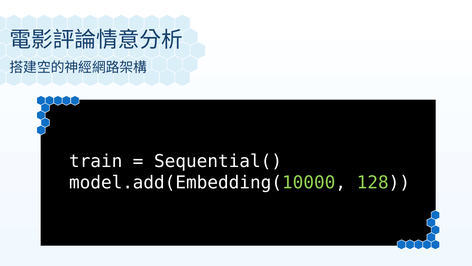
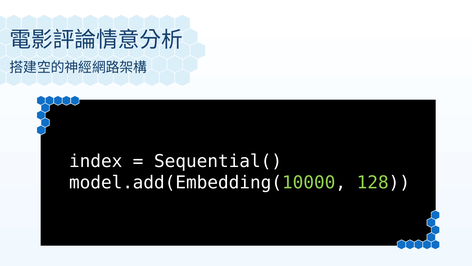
train: train -> index (96, 161)
